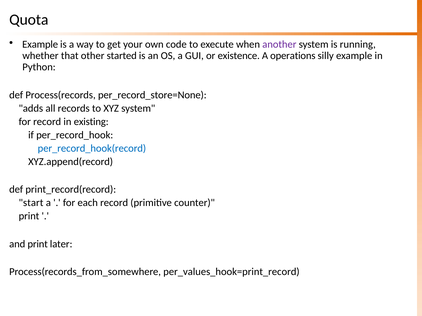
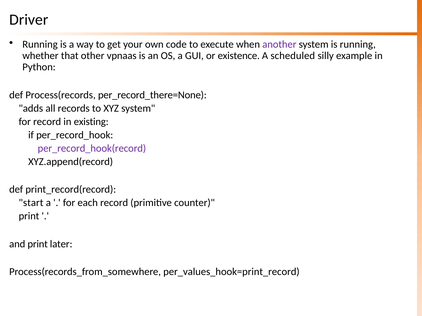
Quota: Quota -> Driver (29, 20)
Example: Example -> Running (40, 44)
started: started -> vpnaas (122, 56)
operations: operations -> scheduled (293, 56)
per_record_store=None: per_record_store=None -> per_record_there=None (152, 95)
per_record_hook(record colour: blue -> purple (92, 148)
